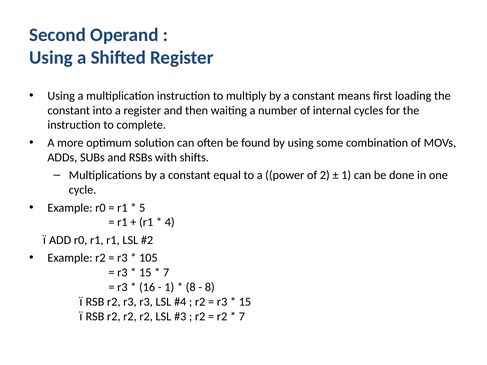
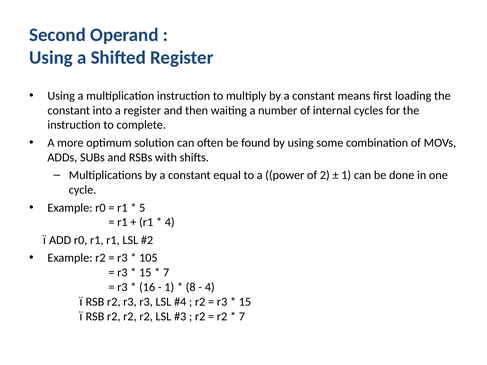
8: 8 -> 4 (210, 287)
